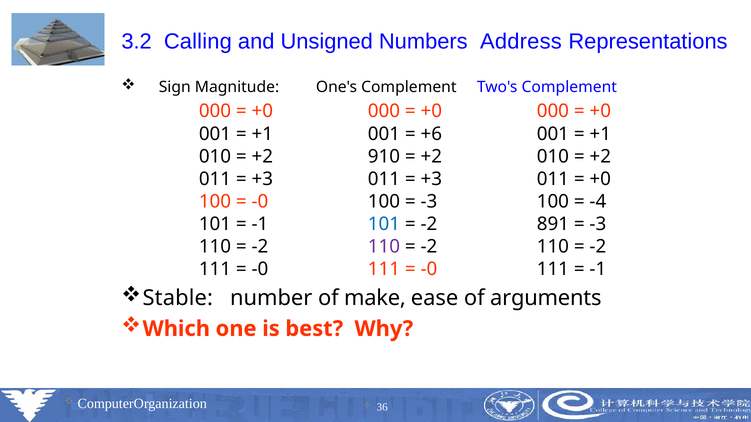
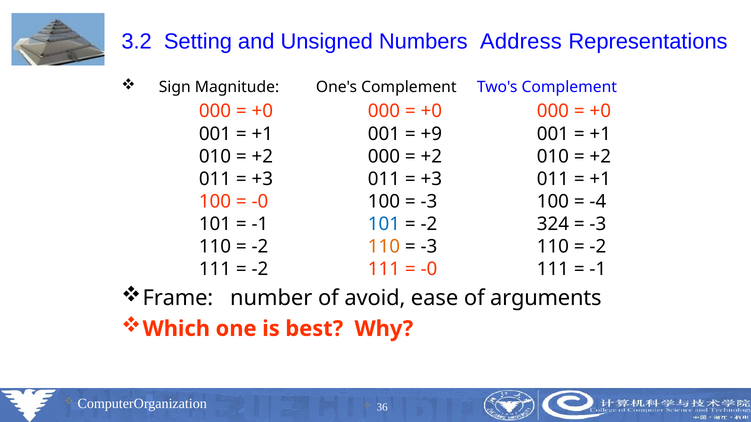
Calling: Calling -> Setting (198, 41)
+6: +6 -> +9 (431, 134)
+2 910: 910 -> 000 (384, 157)
+0: +0 -> +1 (600, 179)
891: 891 -> 324 (553, 224)
110 colour: purple -> orange (384, 247)
-2: -2 -> -3 (429, 247)
-0: -0 -> -2 (260, 269)
Stable: Stable -> Frame (178, 298)
make: make -> avoid (375, 298)
